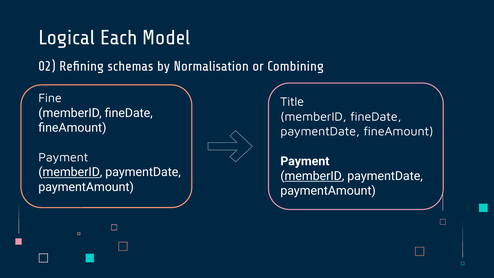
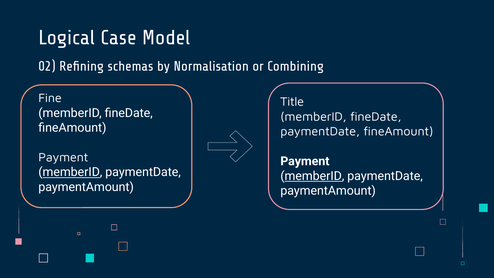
Each: Each -> Case (119, 38)
